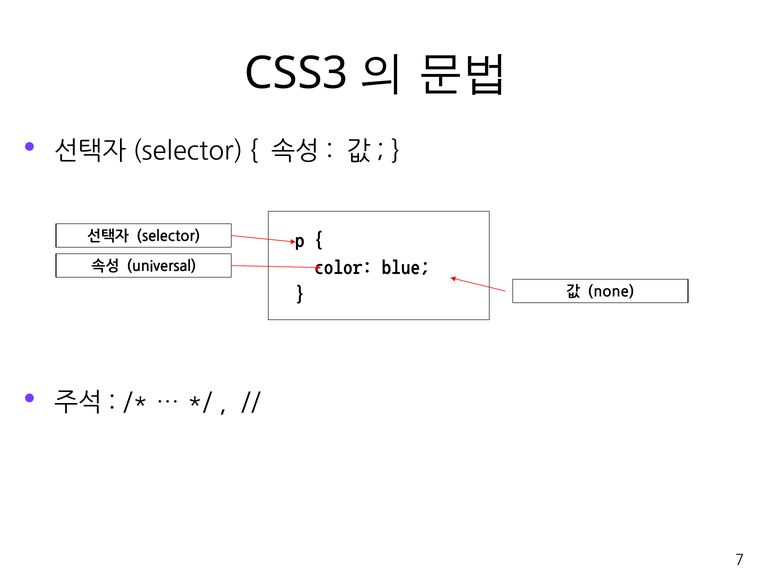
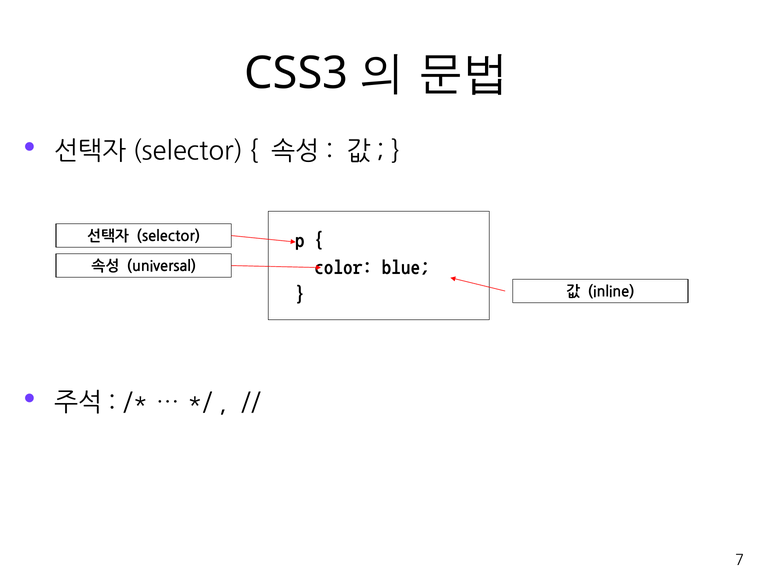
none: none -> inline (611, 292)
